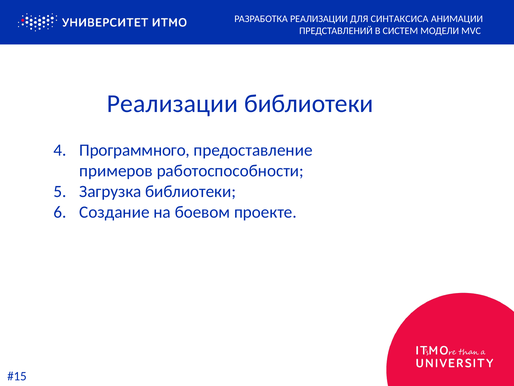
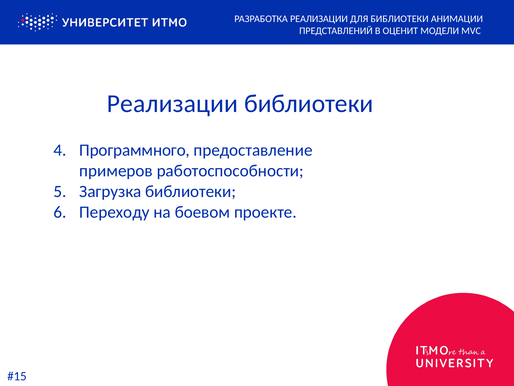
ДЛЯ СИНТАКСИСА: СИНТАКСИСА -> БИБЛИОТЕКИ (400, 19)
СИСТЕМ: СИСТЕМ -> ОЦЕНИТ (400, 31)
Создание: Создание -> Переходу (114, 212)
